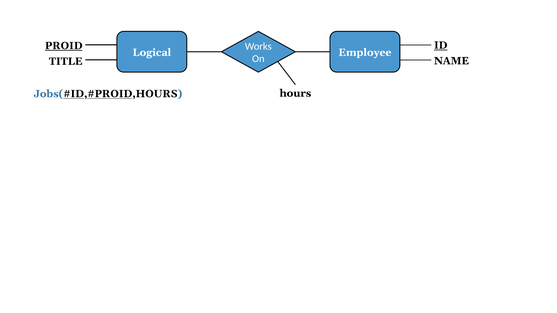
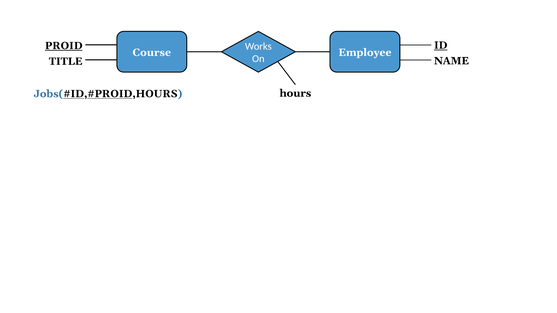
Logical: Logical -> Course (152, 53)
